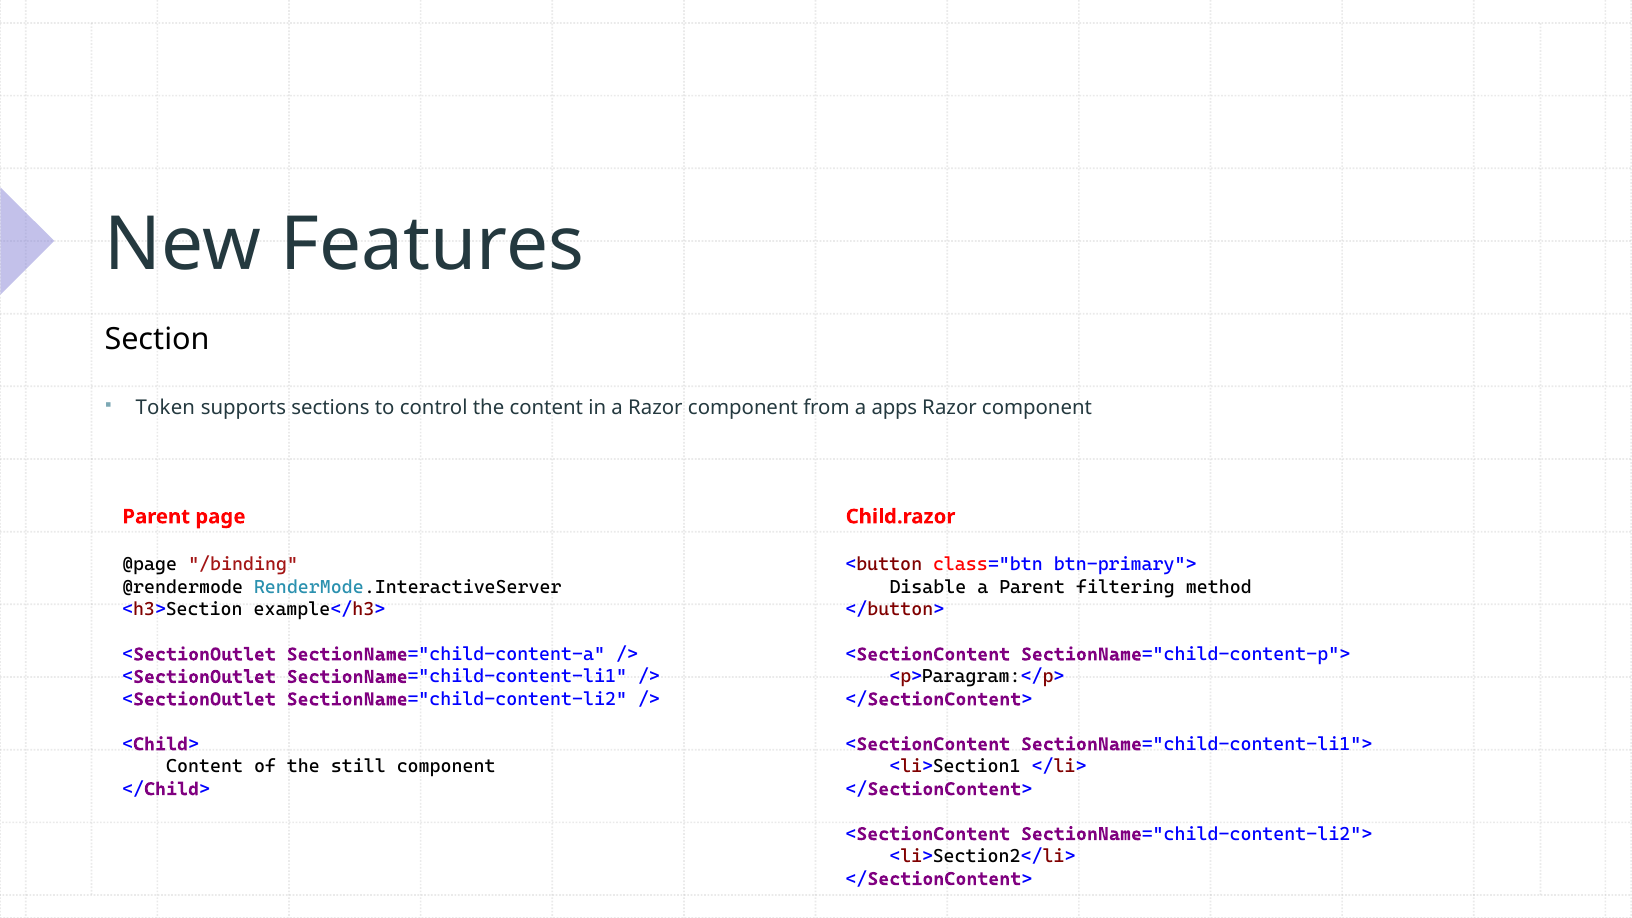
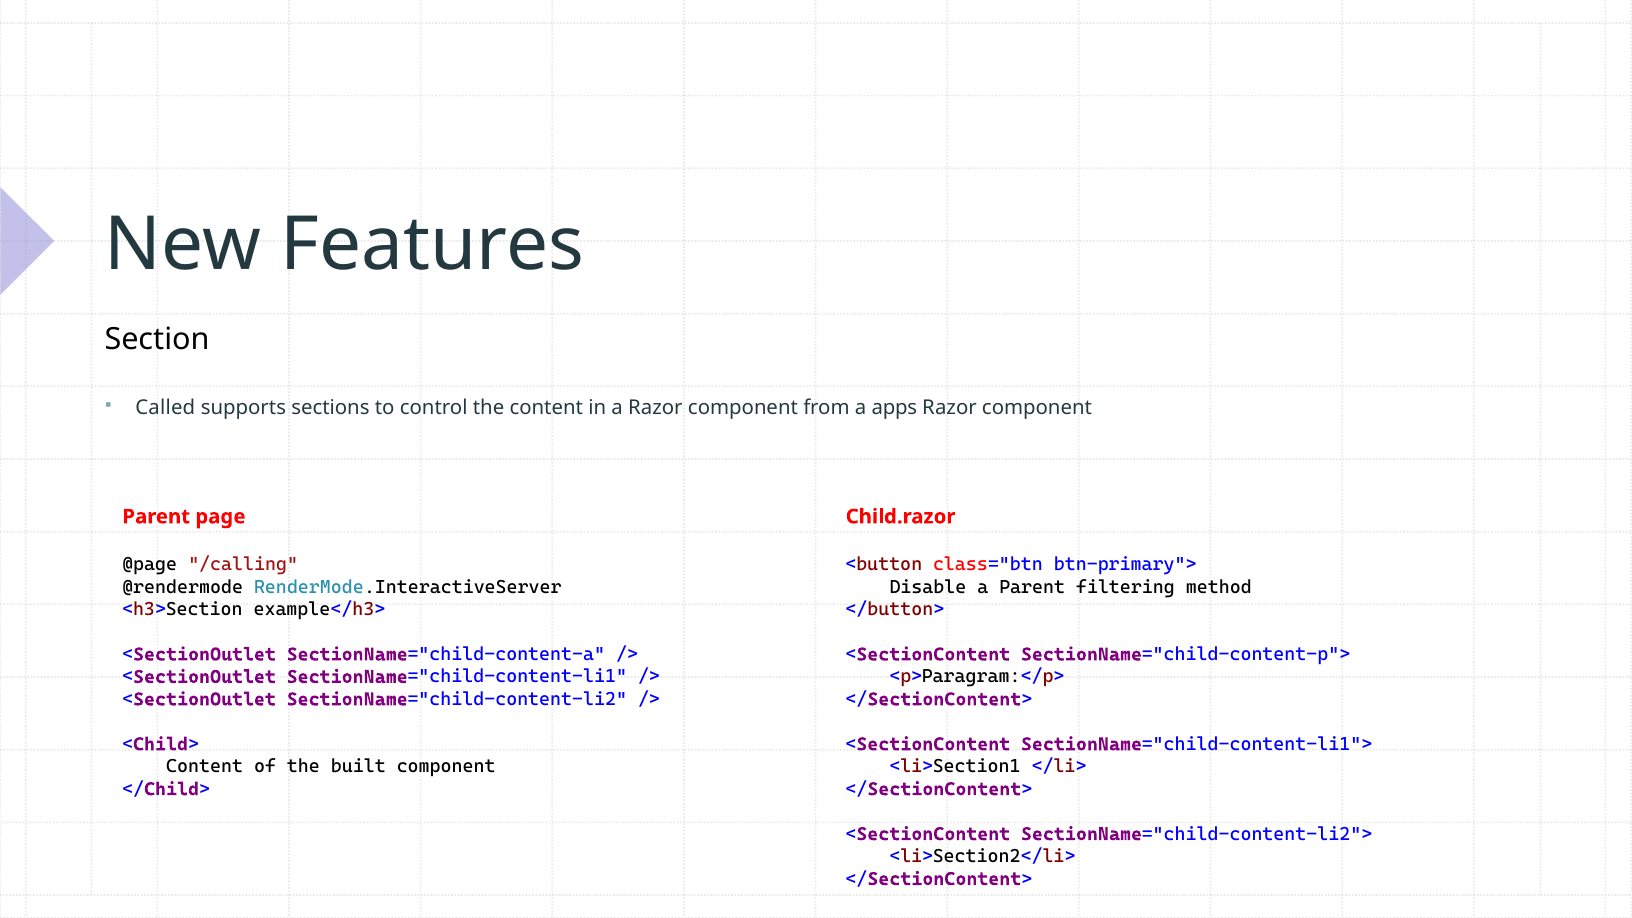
Token: Token -> Called (165, 408)
/binding: /binding -> /calling (243, 564)
still: still -> built (358, 767)
